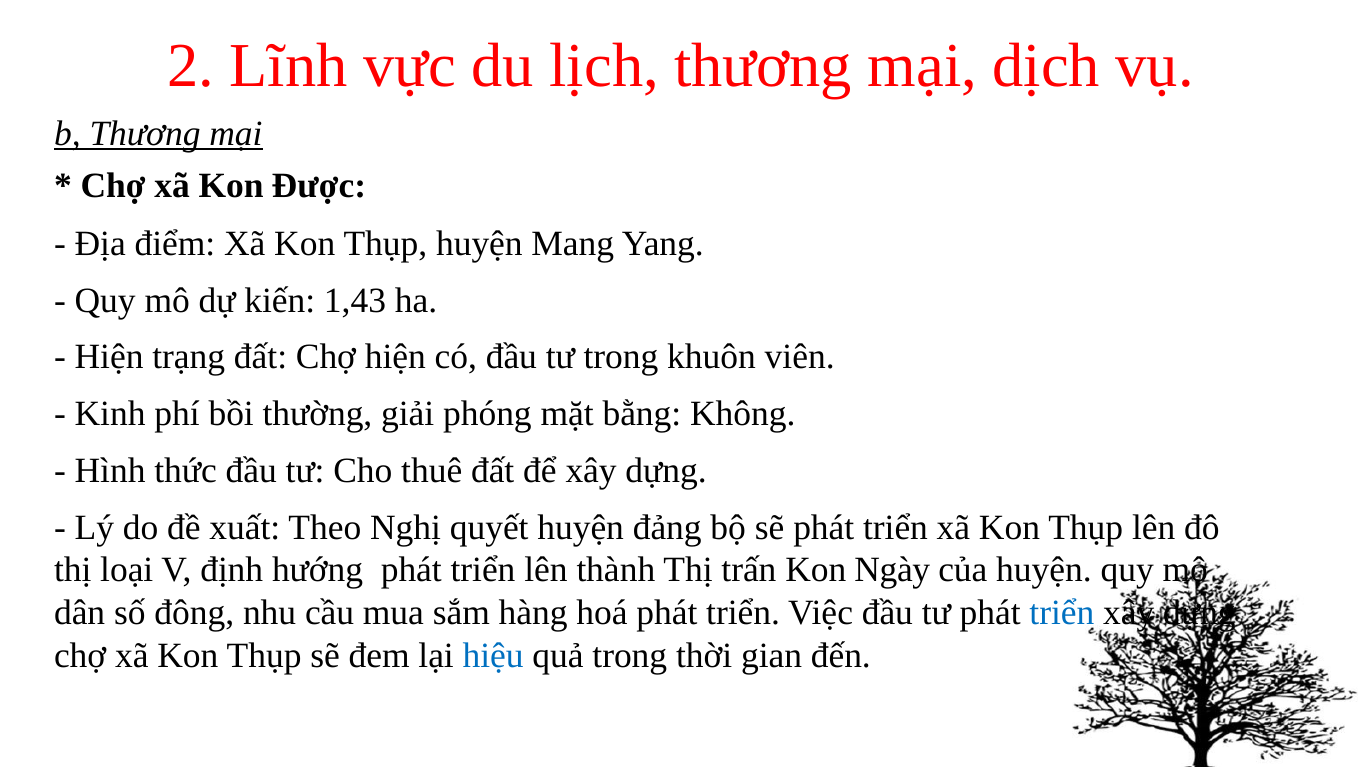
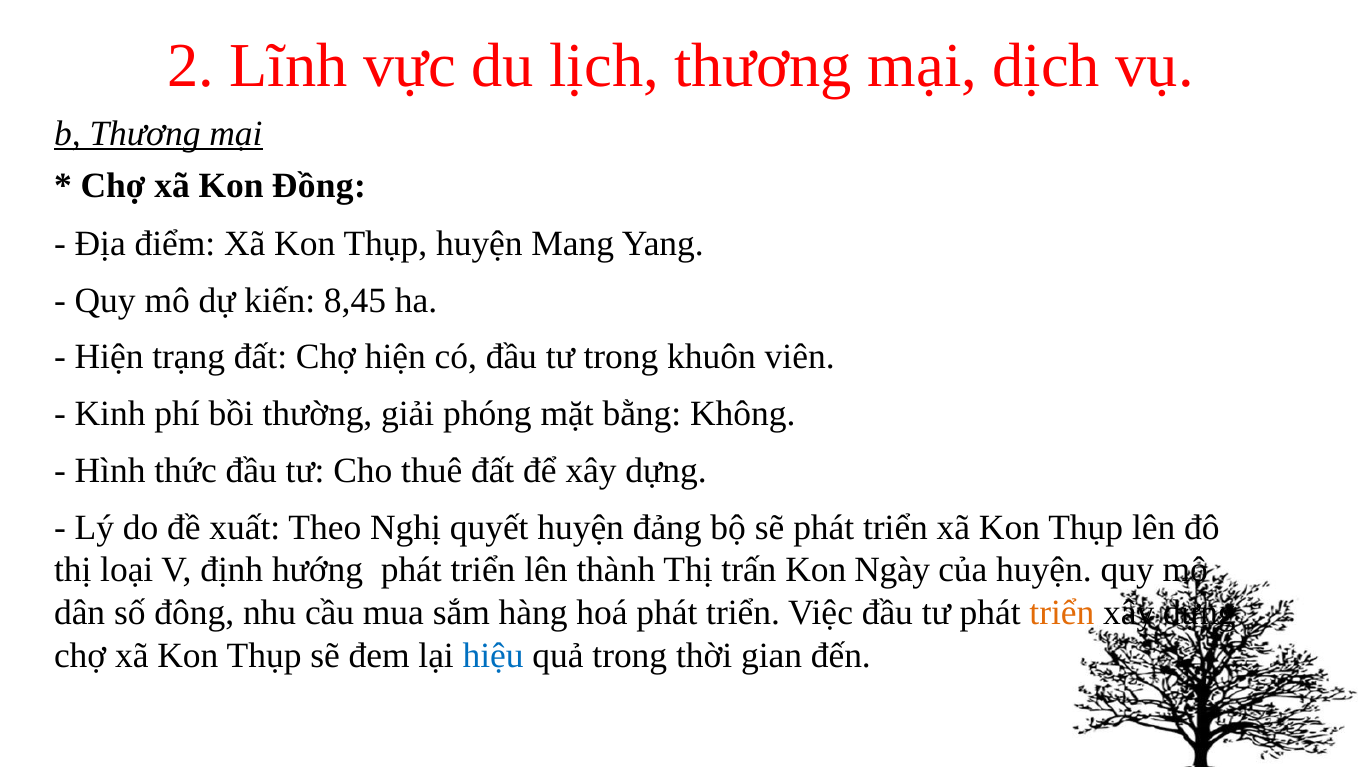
Được: Được -> Đồng (319, 186)
1,43: 1,43 -> 8,45 (355, 300)
triển colour: blue -> orange (1062, 613)
